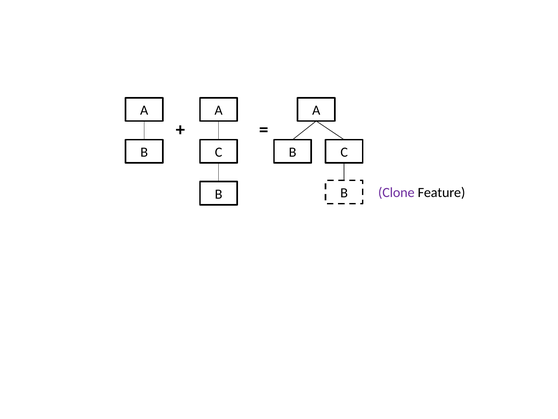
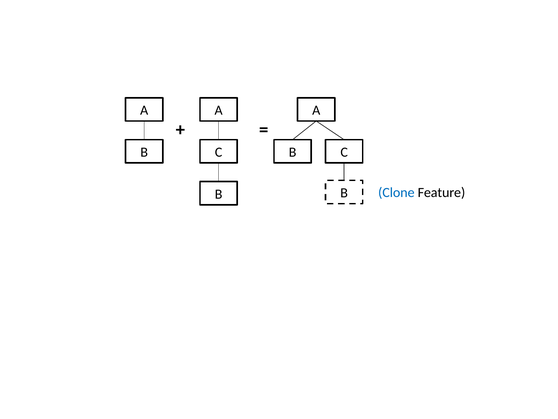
Clone colour: purple -> blue (396, 192)
